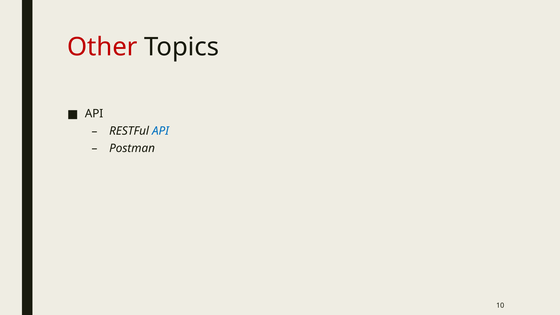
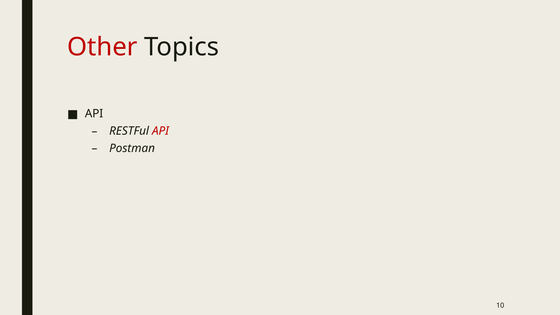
API colour: blue -> red (161, 131)
